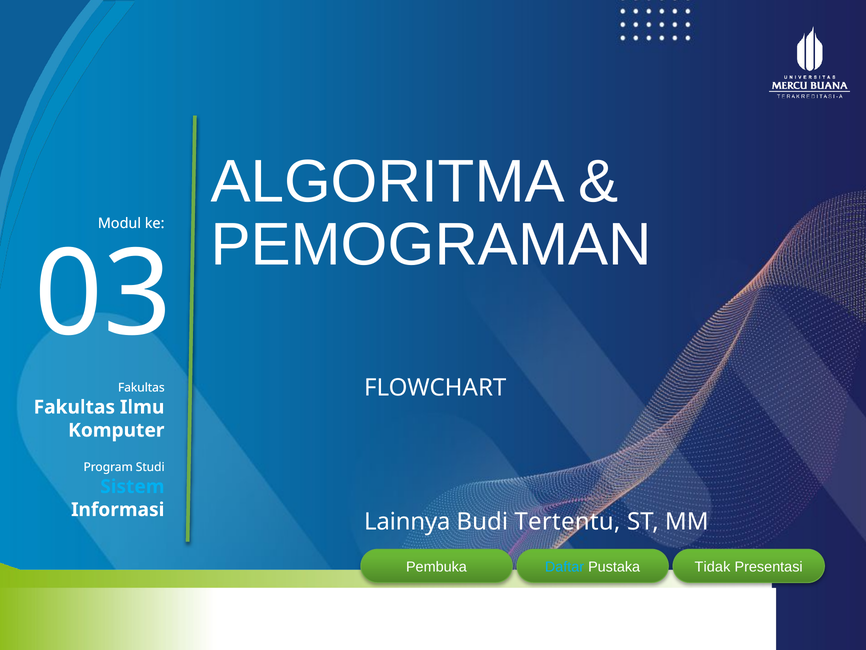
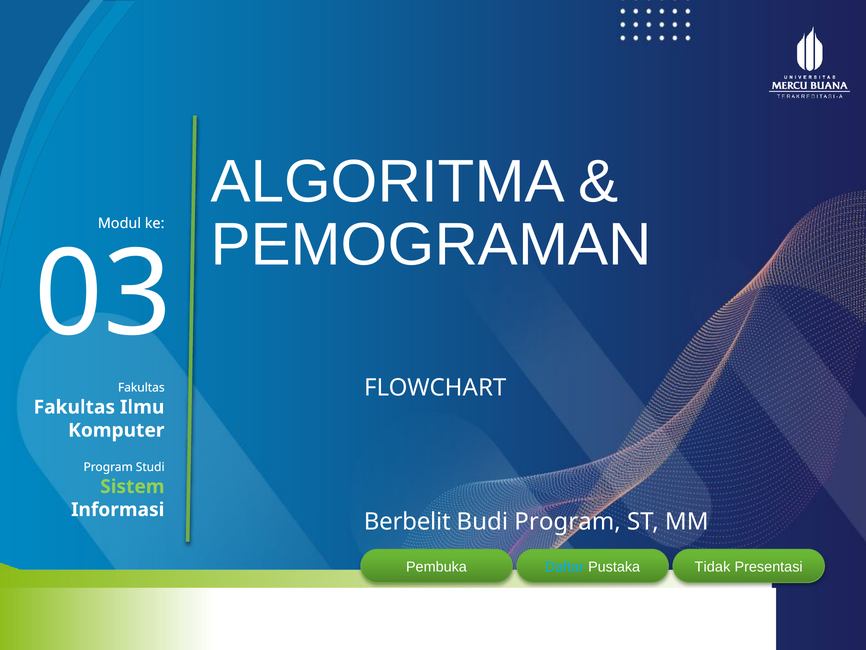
Sistem colour: light blue -> light green (132, 486)
Lainnya: Lainnya -> Berbelit (407, 521)
Budi Tertentu: Tertentu -> Program (568, 521)
